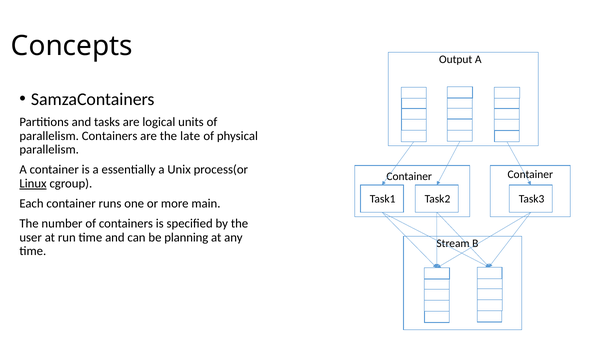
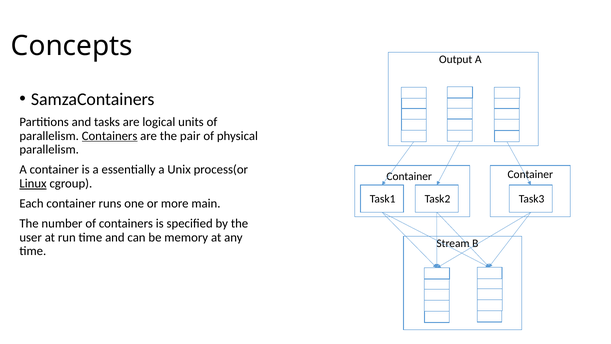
Containers underline: none -> present (110, 136)
late: late -> pair (190, 136)
planning: planning -> memory (186, 237)
